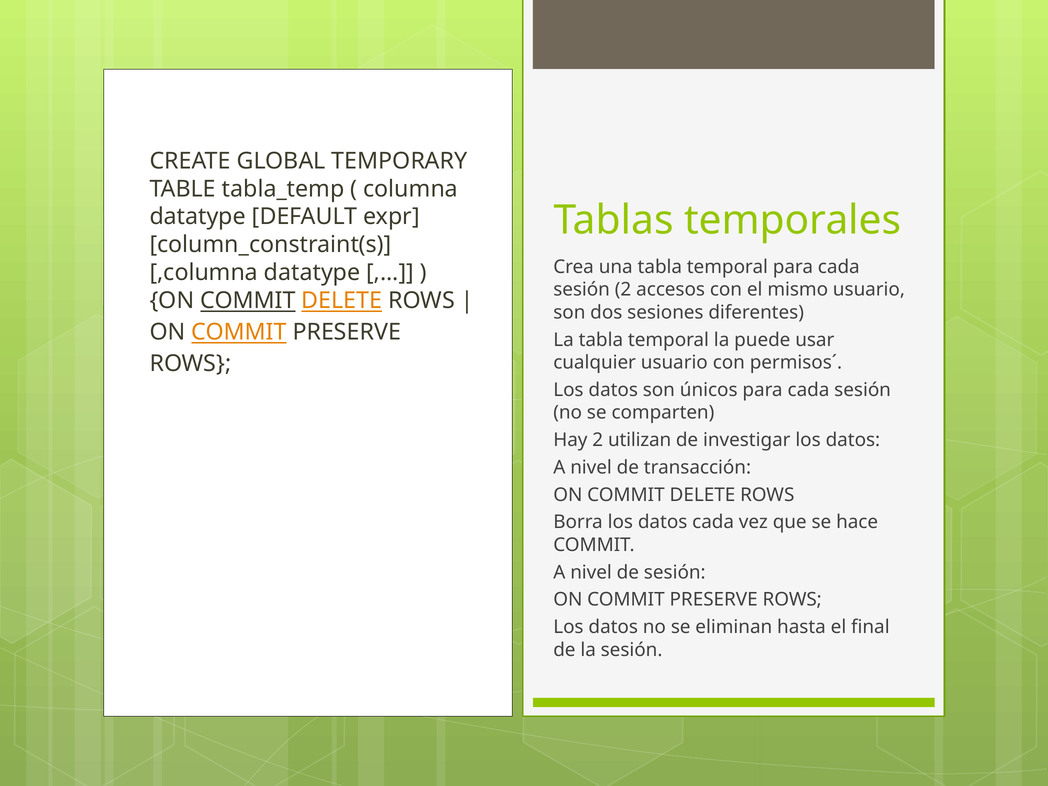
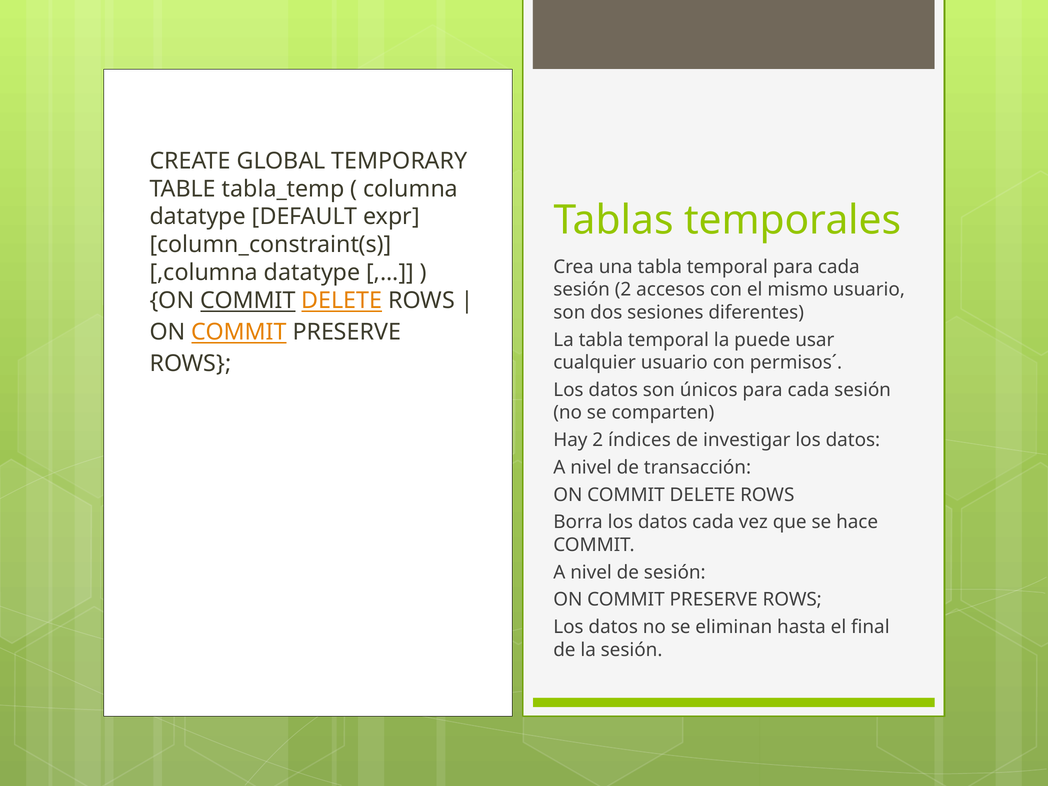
utilizan: utilizan -> índices (639, 440)
